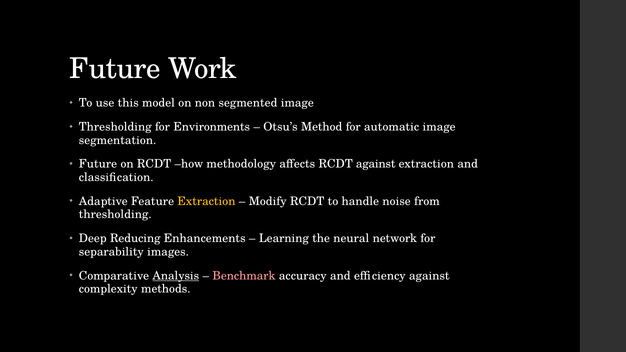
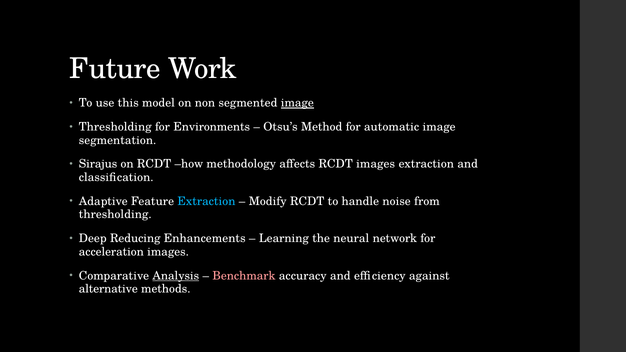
image underline: none -> present (297, 103)
Future: Future -> Sirajus (98, 164)
RCDT against: against -> images (376, 164)
Extraction colour: yellow -> light blue (206, 201)
separability: separability -> acceleration (111, 252)
complexity: complexity -> alternative (108, 289)
